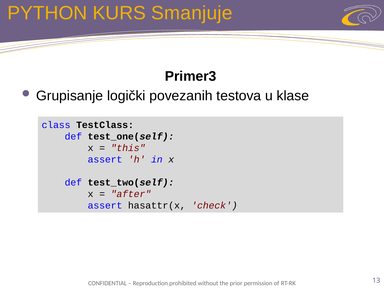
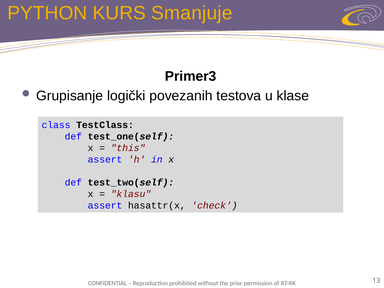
after: after -> klasu (131, 194)
